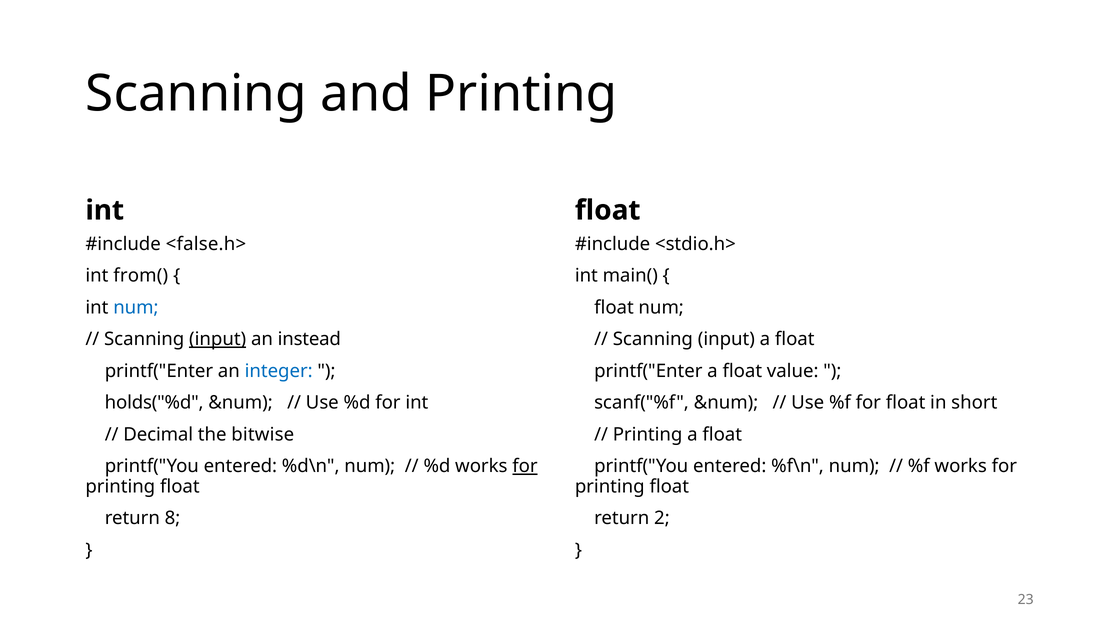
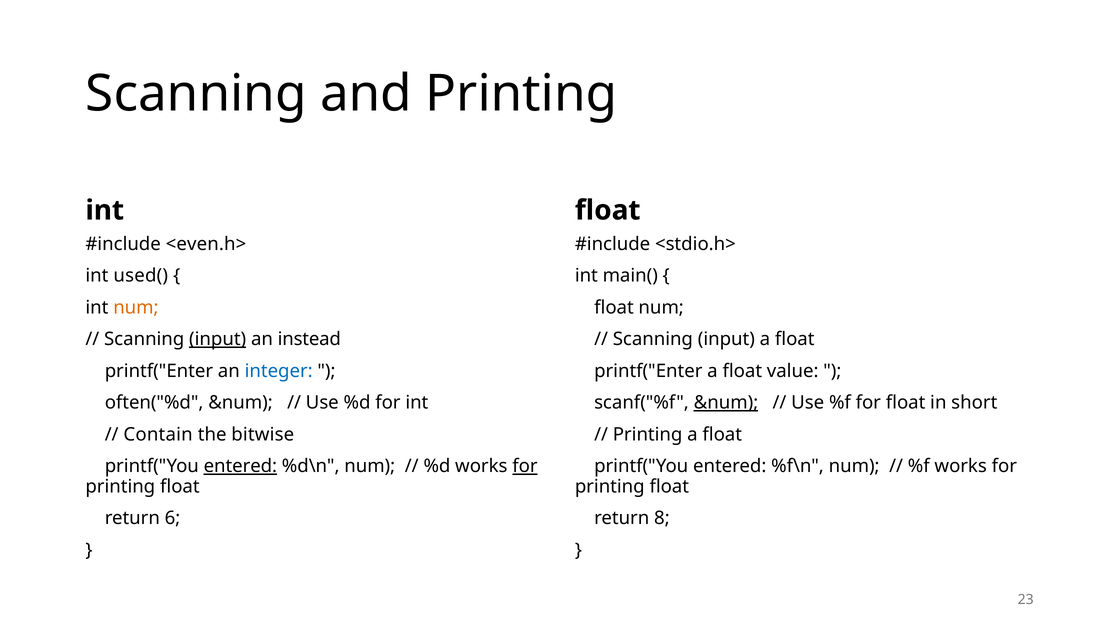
<false.h>: <false.h> -> <even.h> (206, 244)
from(: from( -> used( (141, 276)
num colour: blue -> orange (136, 308)
holds("%d: holds("%d -> often("%d (154, 403)
&num underline: none -> present (726, 403)
Decimal: Decimal -> Contain (158, 435)
entered underline: none -> present (240, 467)
8: 8 -> 6 (173, 518)
2: 2 -> 8 (662, 518)
